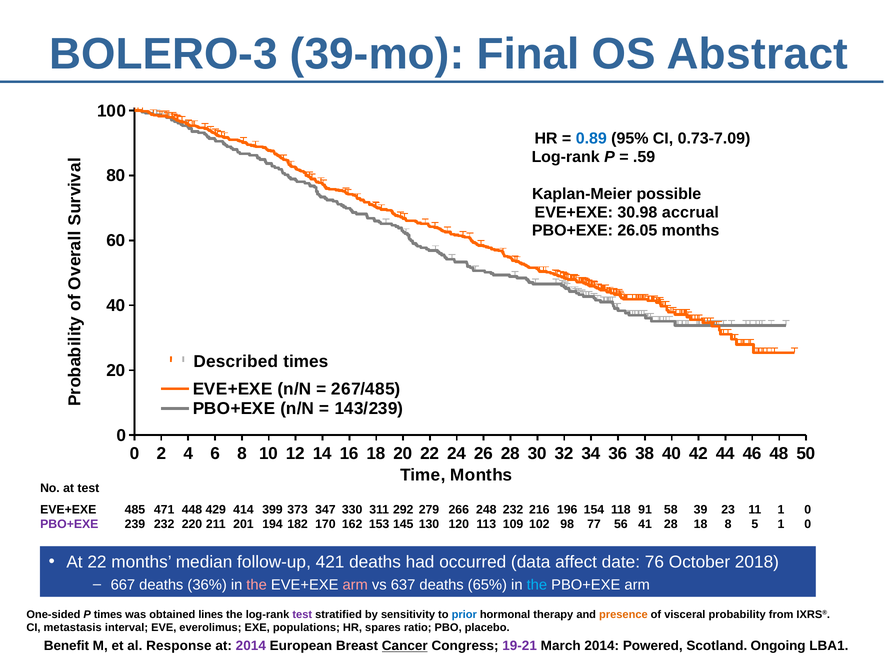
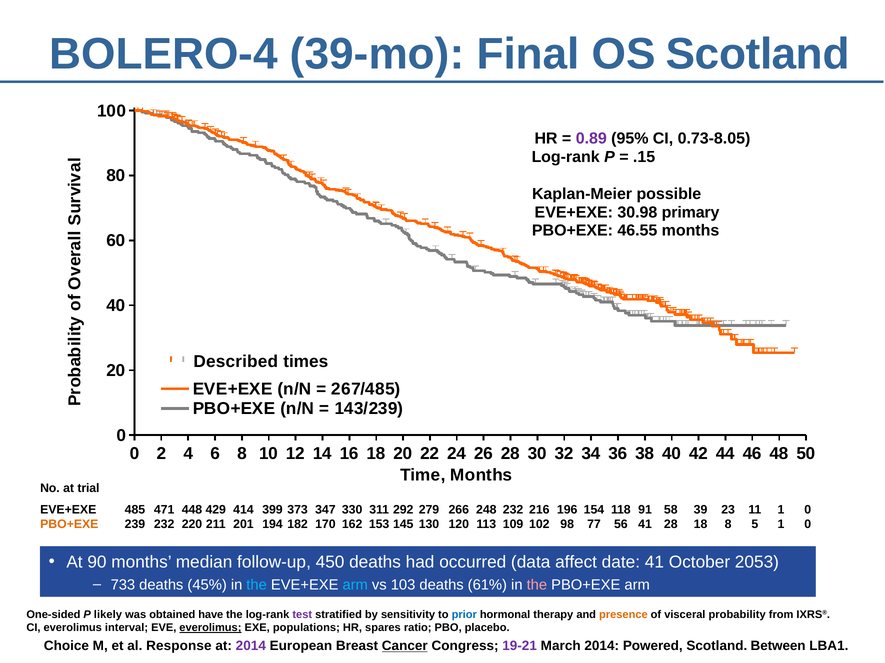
BOLERO-3: BOLERO-3 -> BOLERO-4 (164, 54)
OS Abstract: Abstract -> Scotland (758, 54)
0.89 colour: blue -> purple (591, 139)
0.73-7.09: 0.73-7.09 -> 0.73-8.05 (714, 139)
.59: .59 -> .15 (644, 157)
accrual: accrual -> primary (691, 213)
26.05: 26.05 -> 46.55 (637, 231)
at test: test -> trial (88, 489)
PBO+EXE colour: purple -> orange (69, 525)
At 22: 22 -> 90 (97, 563)
421: 421 -> 450 (330, 563)
date 76: 76 -> 41 (654, 563)
2018: 2018 -> 2053 (757, 563)
667: 667 -> 733 (123, 585)
36%: 36% -> 45% (207, 585)
the colour: pink -> light blue (257, 585)
arm colour: pink -> light blue (355, 585)
637: 637 -> 103 (403, 585)
65%: 65% -> 61% (487, 585)
the colour: light blue -> pink (537, 585)
P times: times -> likely (108, 615)
lines: lines -> have (211, 615)
CI metastasis: metastasis -> everolimus (73, 628)
everolimus underline: none -> present (210, 628)
Benefit: Benefit -> Choice (66, 647)
Ongoing: Ongoing -> Between (778, 647)
